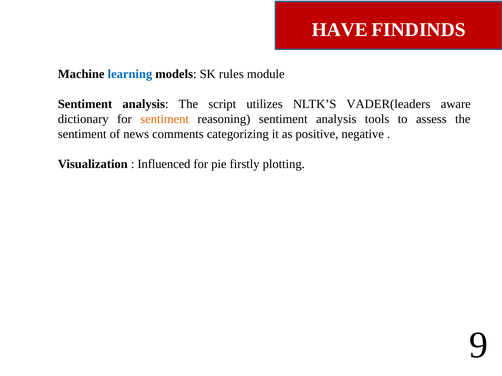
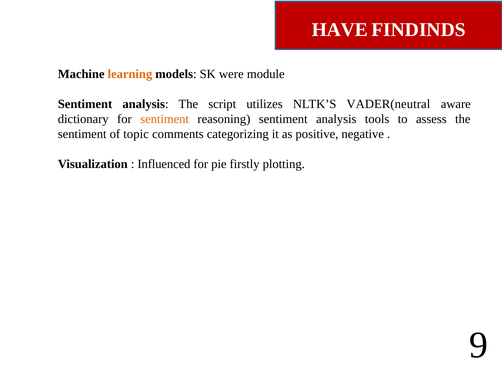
learning colour: blue -> orange (130, 74)
rules: rules -> were (231, 74)
VADER(leaders: VADER(leaders -> VADER(neutral (388, 104)
news: news -> topic (136, 134)
